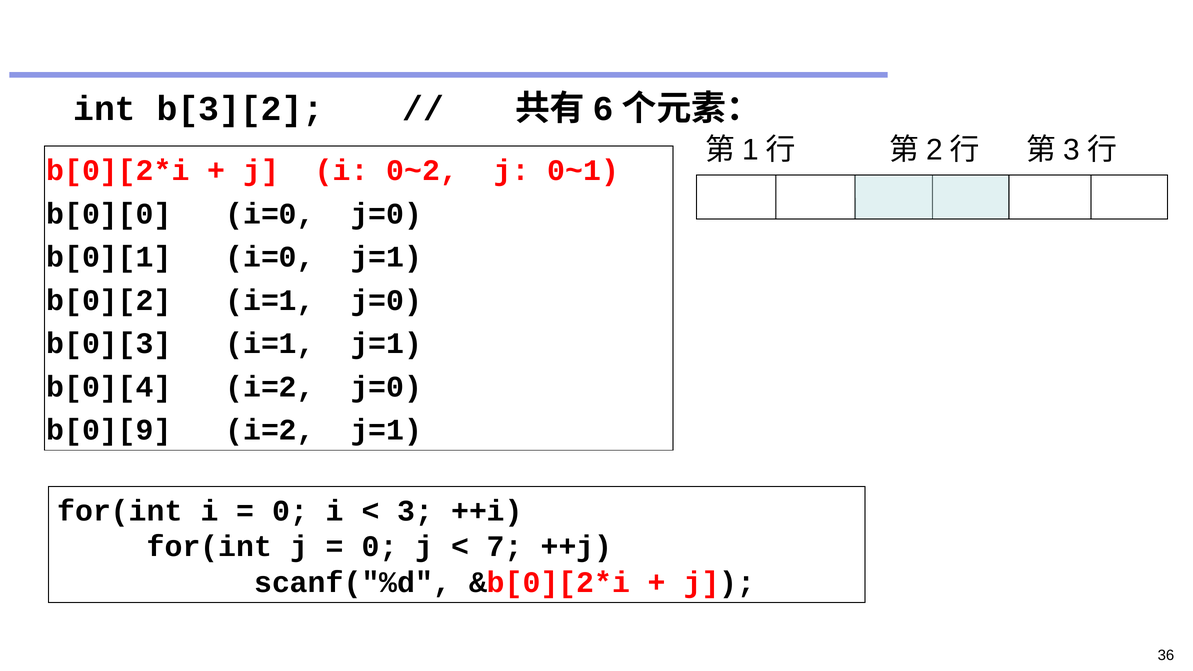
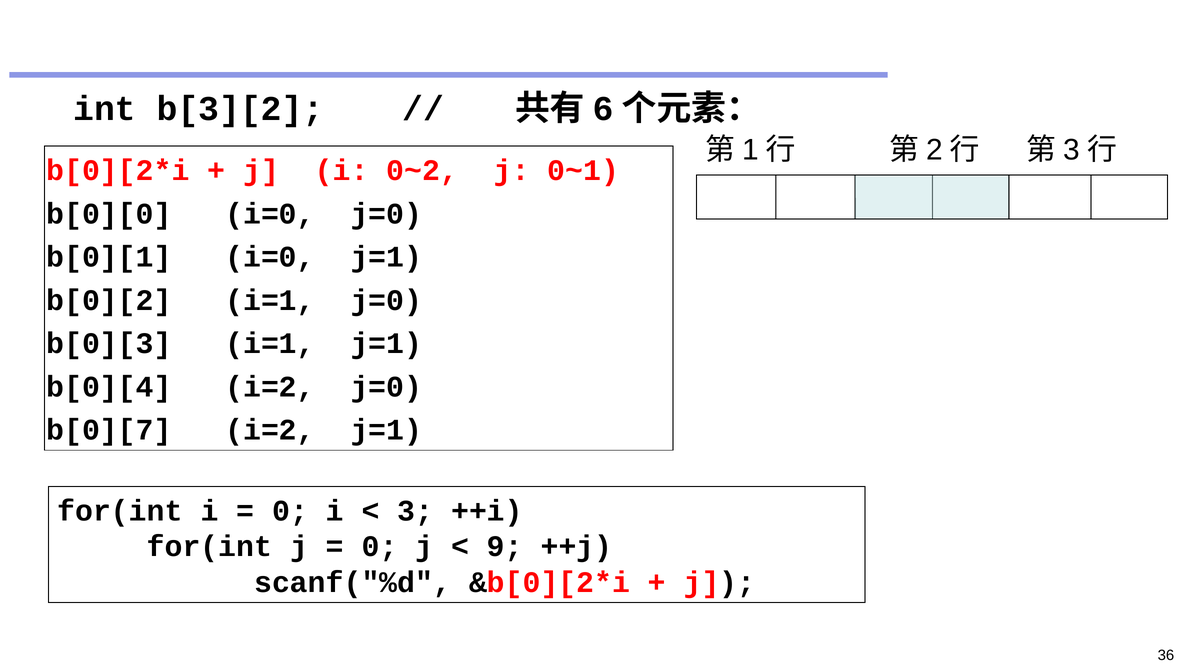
b[0][9: b[0][9 -> b[0][7 (109, 430)
7: 7 -> 9 (505, 547)
